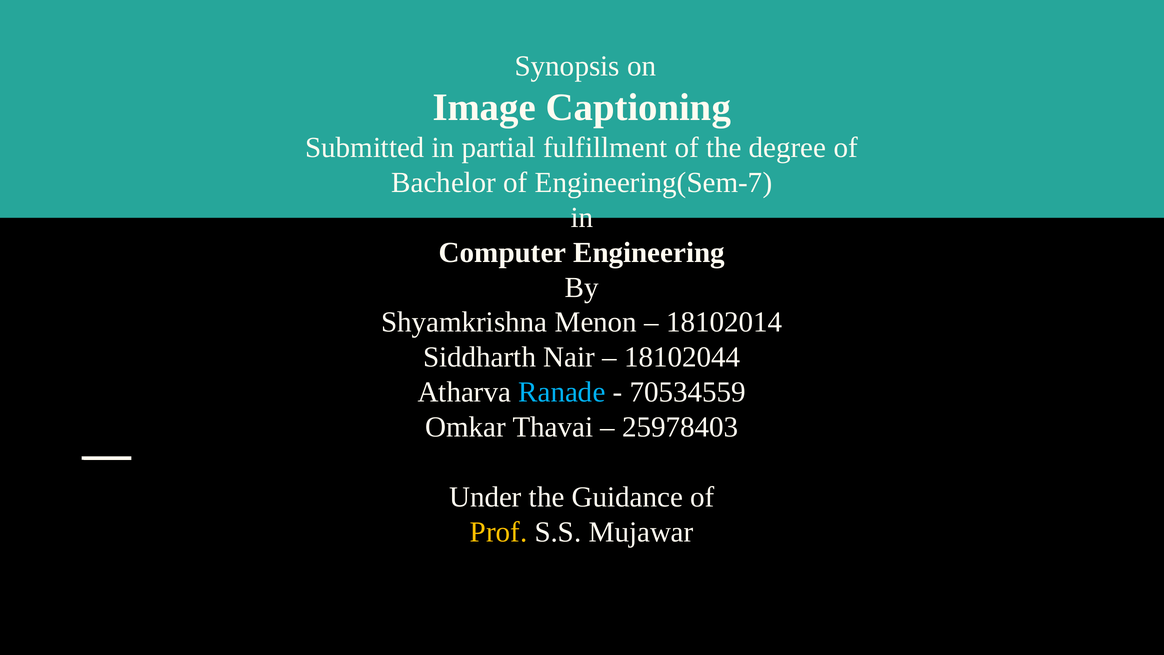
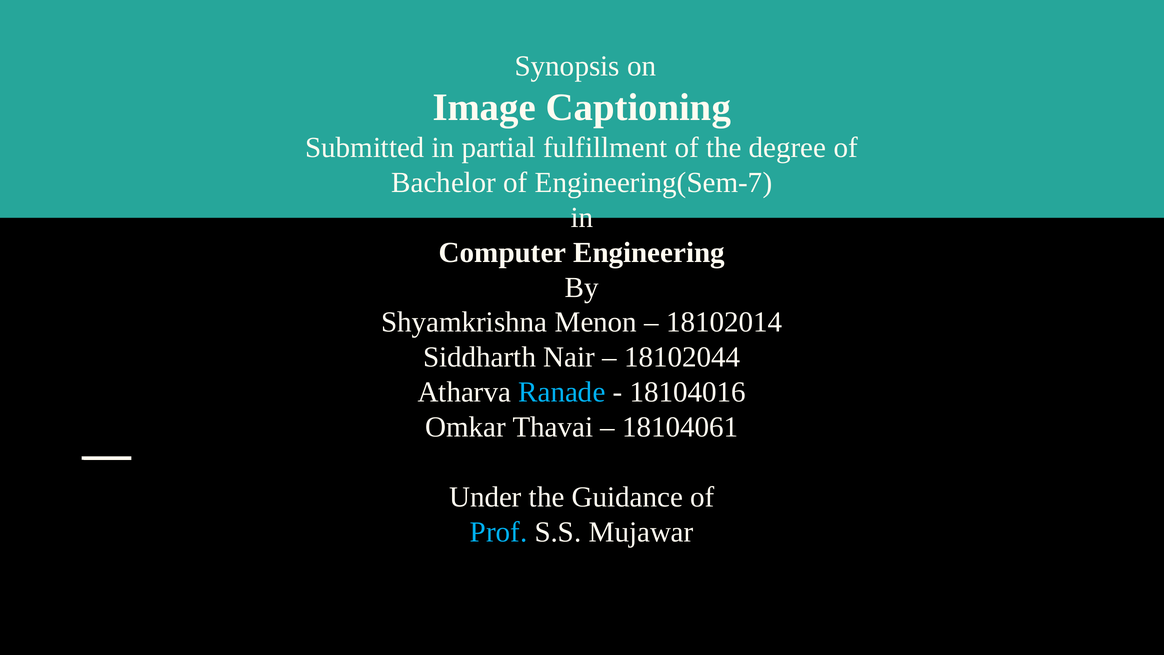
70534559: 70534559 -> 18104016 (688, 392)
25978403: 25978403 -> 18104061 (680, 427)
Prof colour: yellow -> light blue (499, 532)
